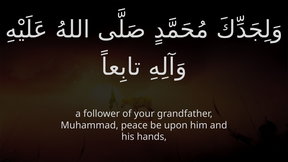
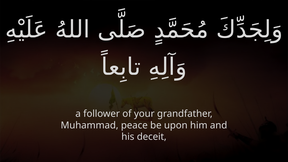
hands: hands -> deceit (152, 137)
